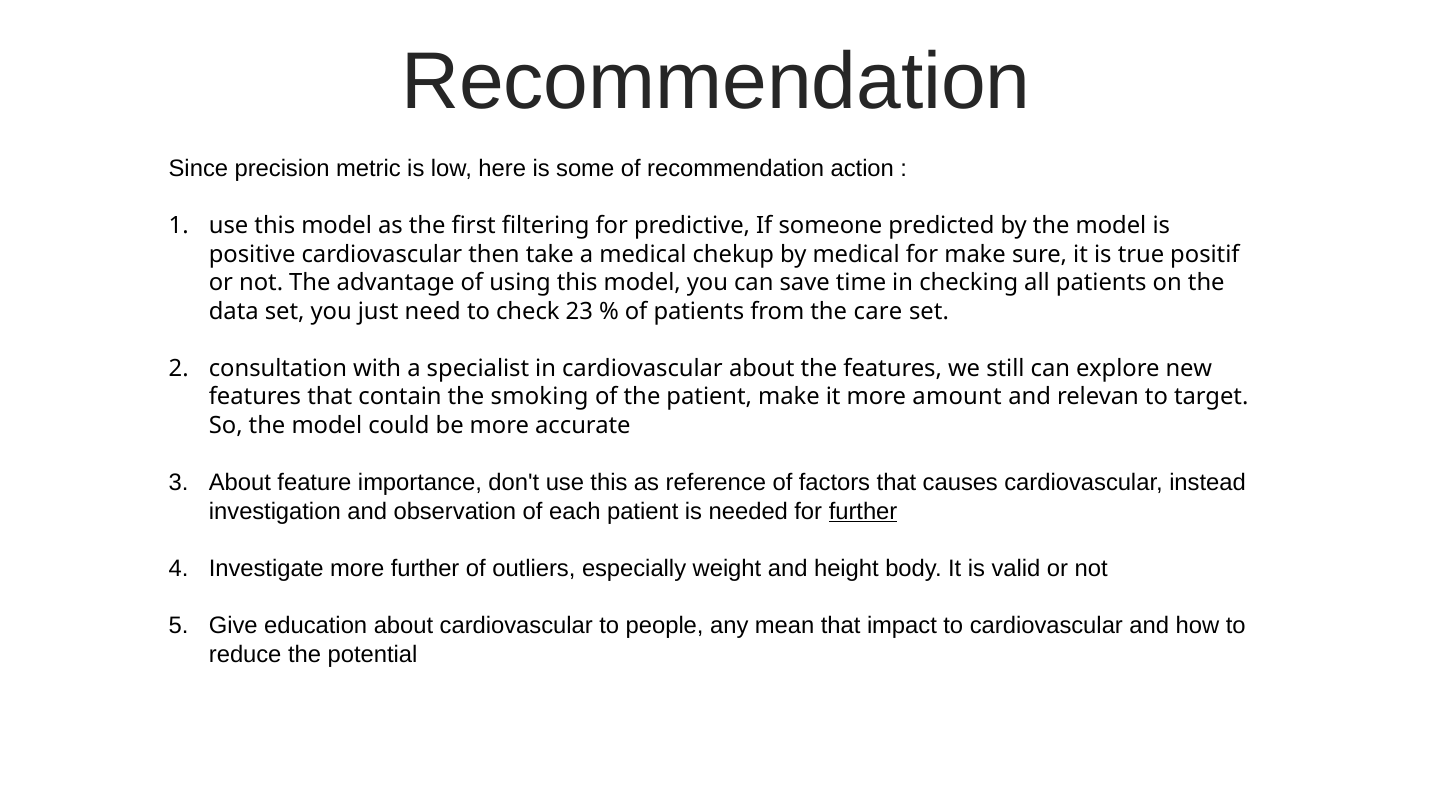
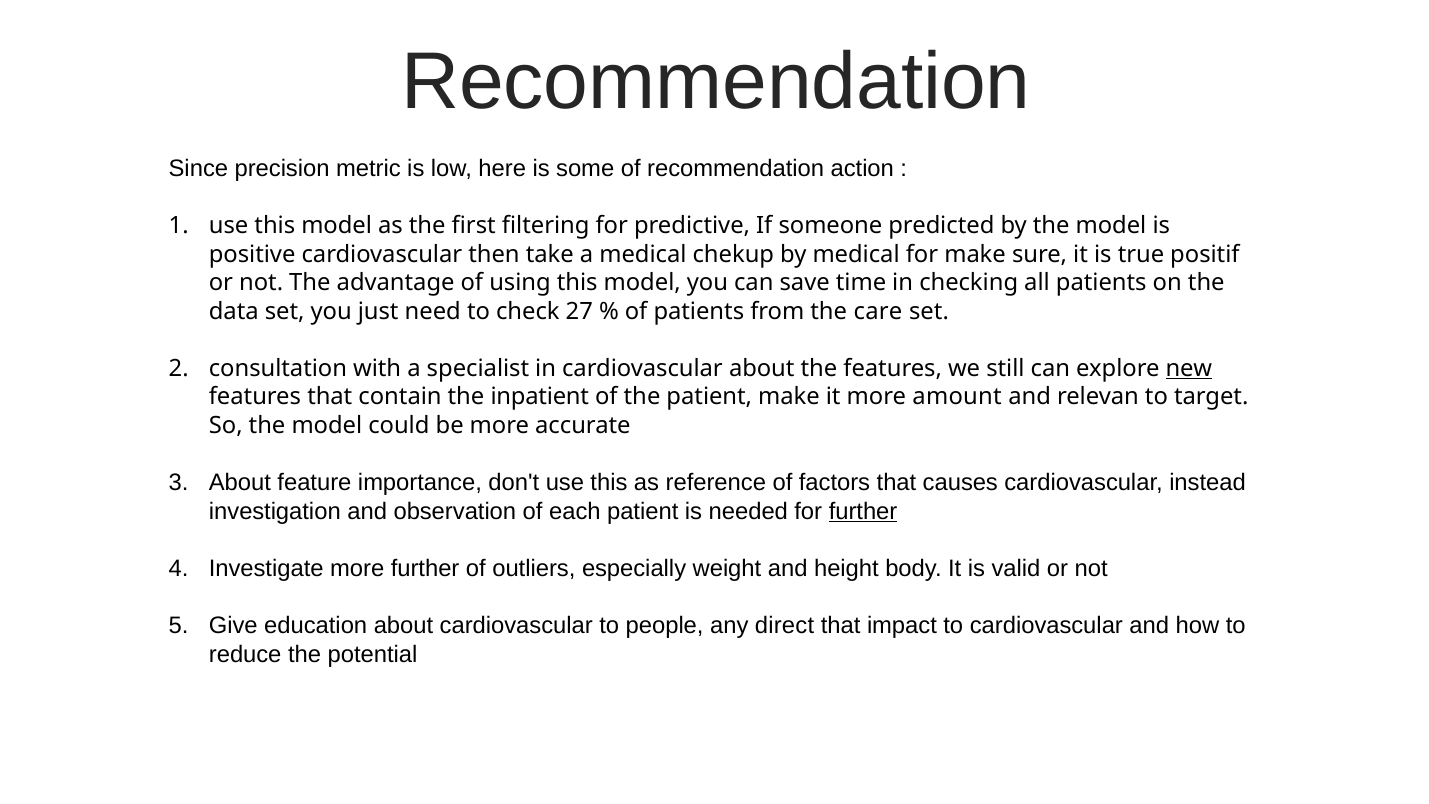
23: 23 -> 27 (579, 311)
new underline: none -> present (1189, 368)
smoking: smoking -> inpatient (540, 397)
mean: mean -> direct (784, 625)
